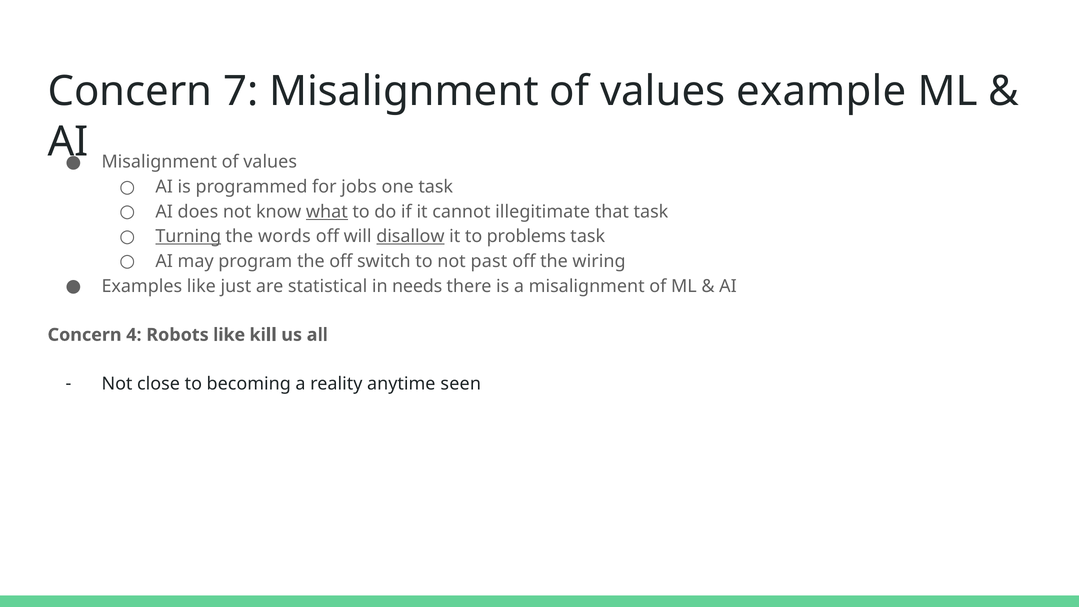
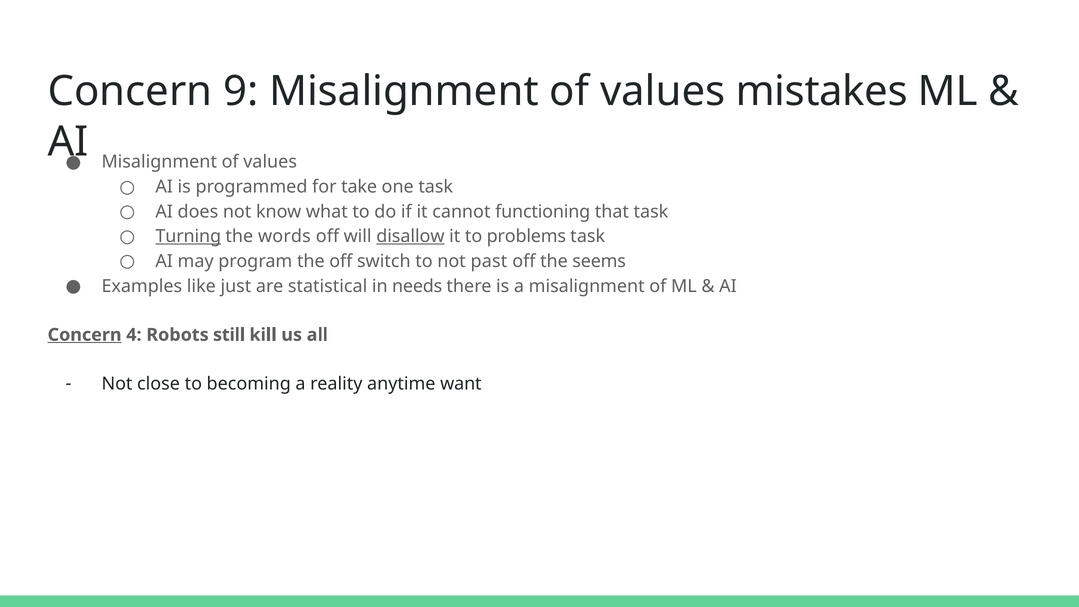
7: 7 -> 9 (241, 91)
example: example -> mistakes (822, 91)
jobs: jobs -> take (359, 187)
what underline: present -> none (327, 212)
illegitimate: illegitimate -> functioning (543, 212)
wiring: wiring -> seems (599, 261)
Concern underline: none -> present (85, 335)
Robots like: like -> still (229, 335)
seen: seen -> want (461, 384)
